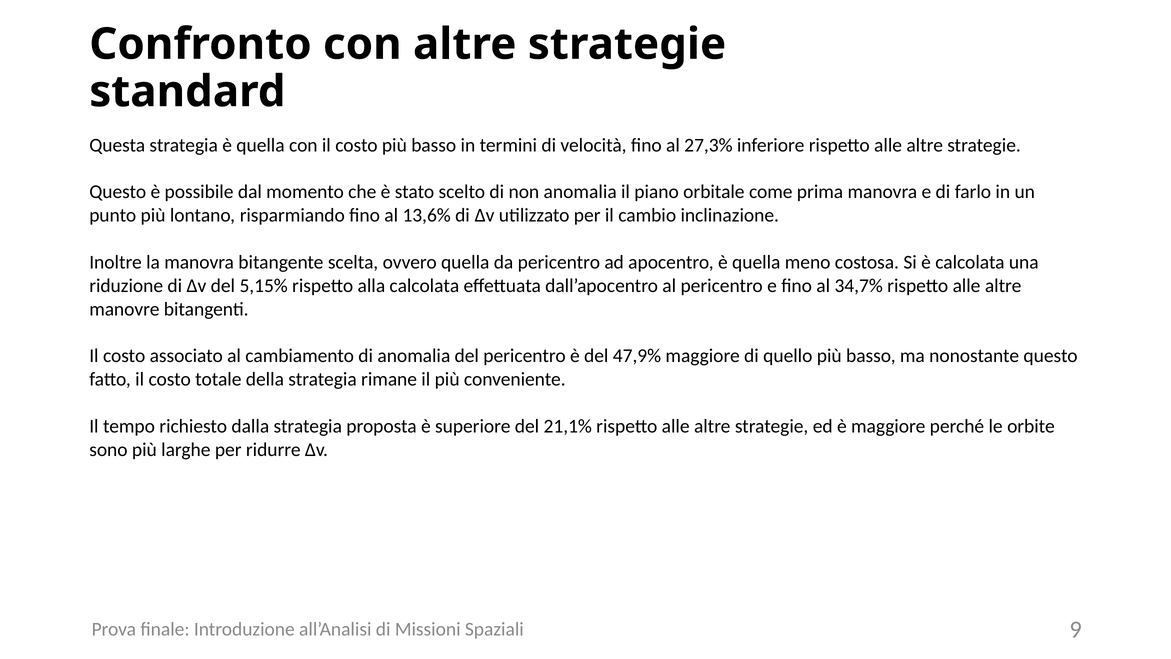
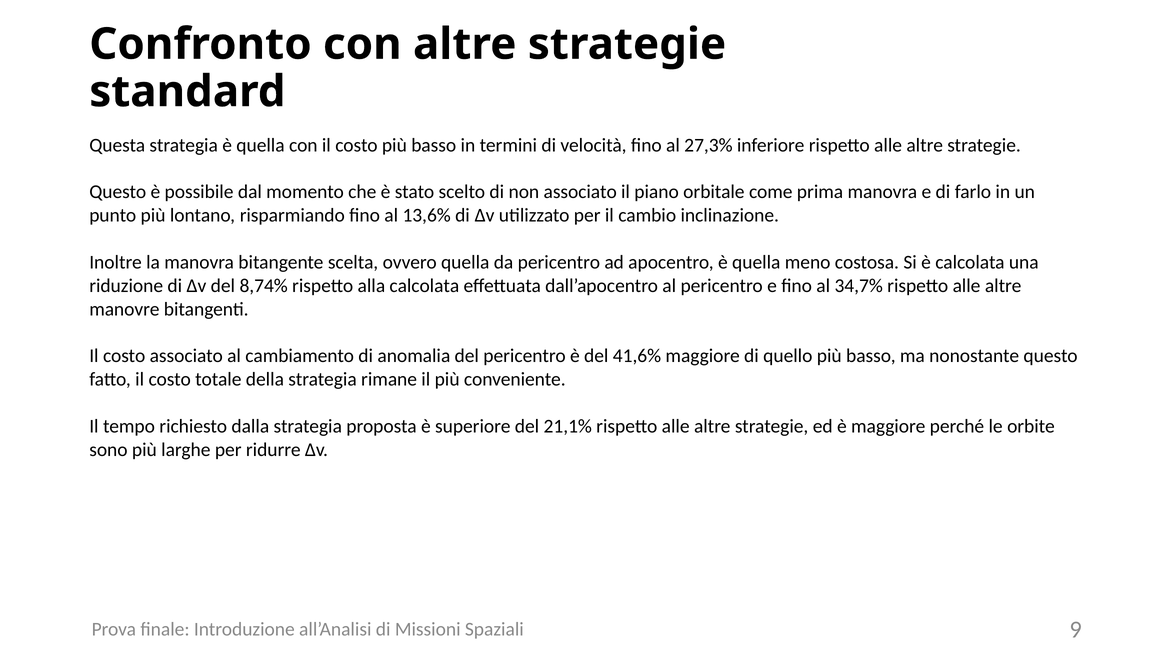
non anomalia: anomalia -> associato (580, 192)
5,15%: 5,15% -> 8,74% (264, 286)
47,9%: 47,9% -> 41,6% (637, 356)
